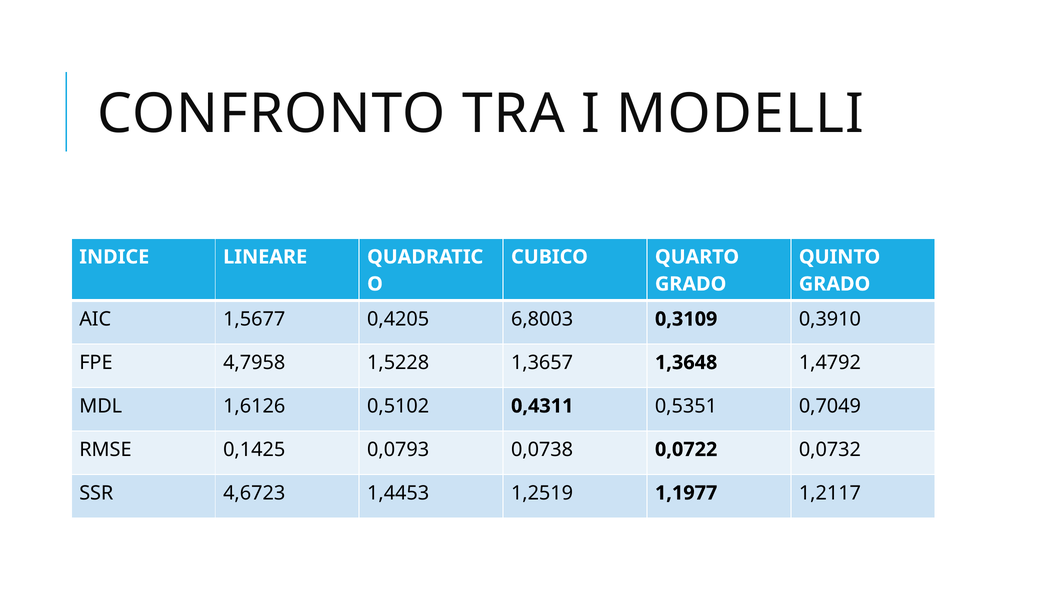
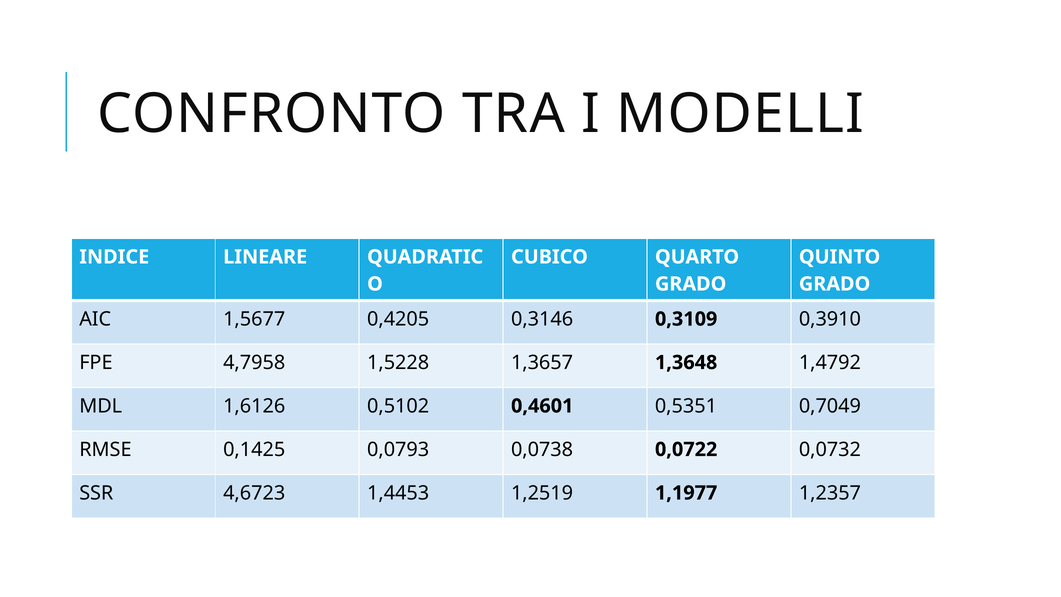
6,8003: 6,8003 -> 0,3146 (542, 319)
0,4311: 0,4311 -> 0,4601 (542, 406)
1,2117: 1,2117 -> 1,2357 (830, 493)
